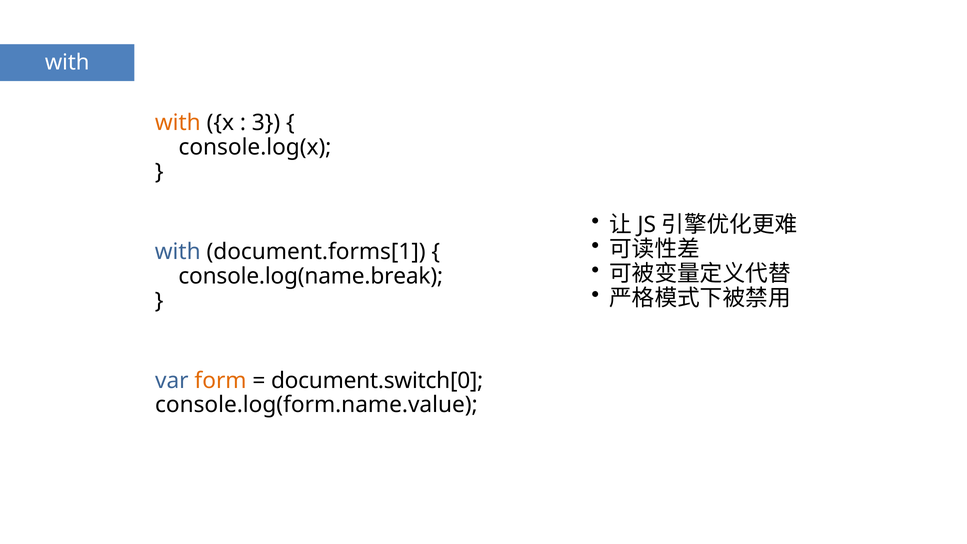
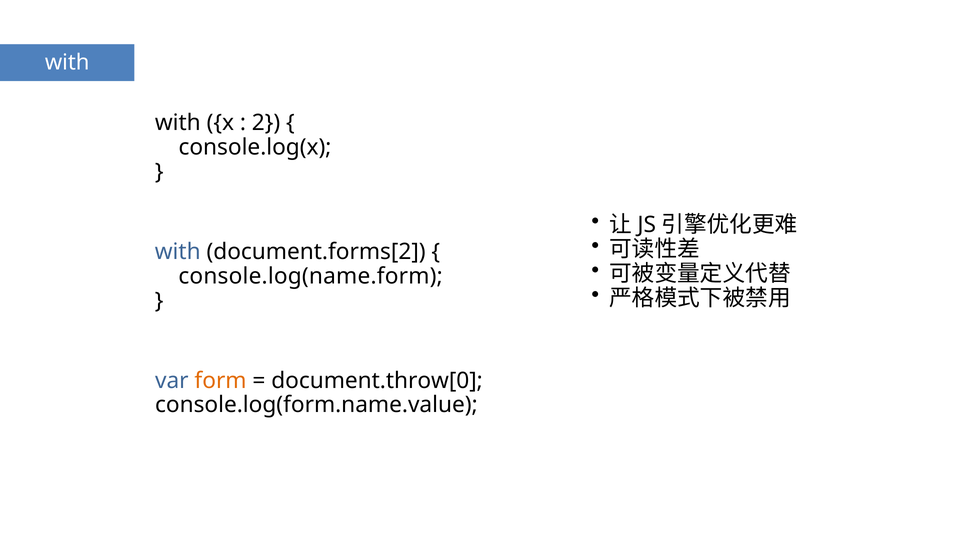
with colour: orange -> black (178, 123)
3: 3 -> 2 (266, 123)
document.forms[1: document.forms[1 -> document.forms[2 (316, 252)
console.log(name.break: console.log(name.break -> console.log(name.form (311, 276)
document.switch[0: document.switch[0 -> document.throw[0 (377, 380)
